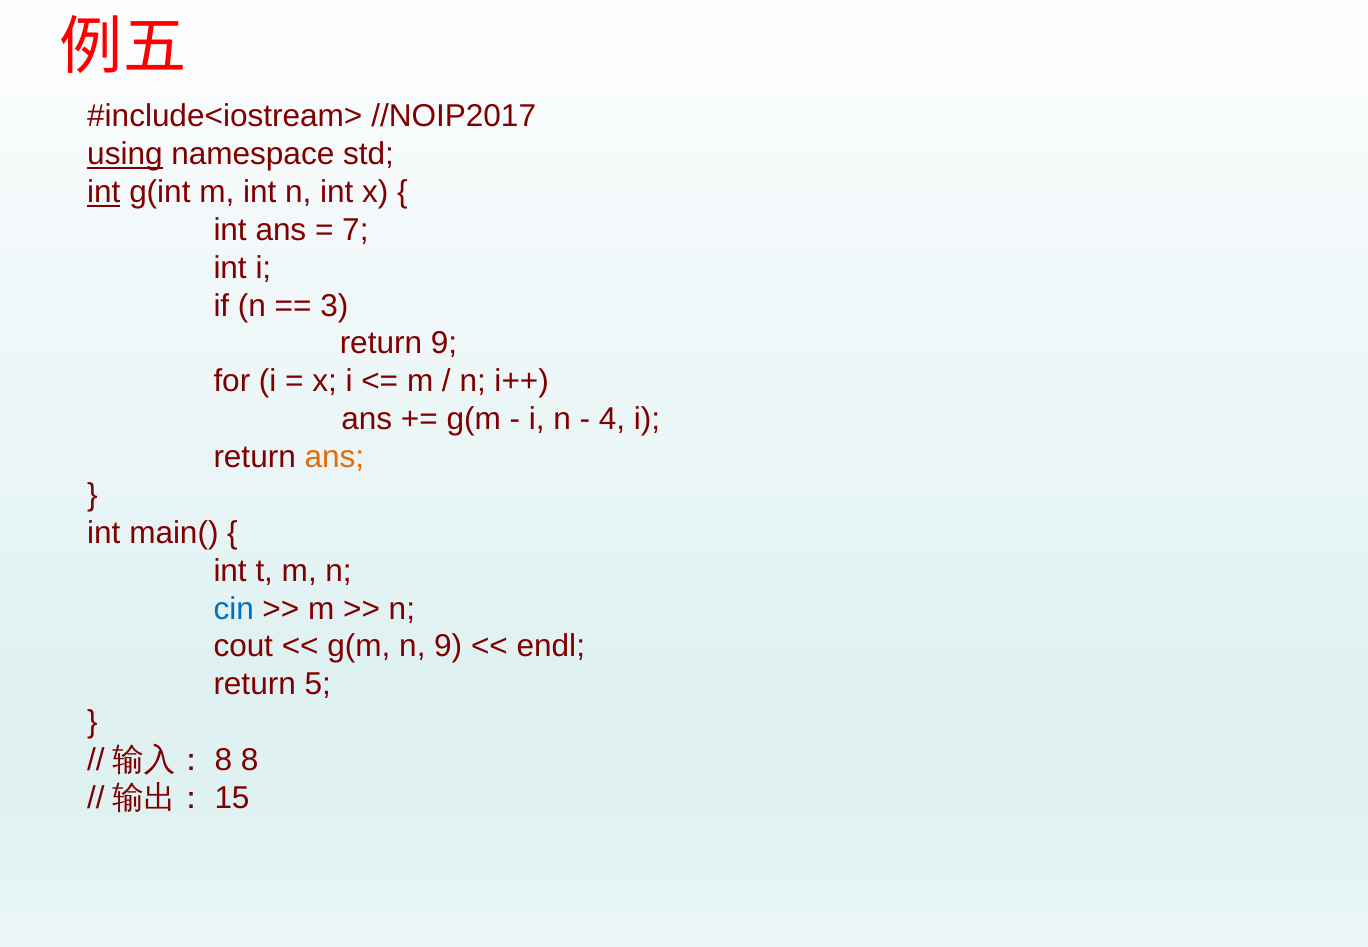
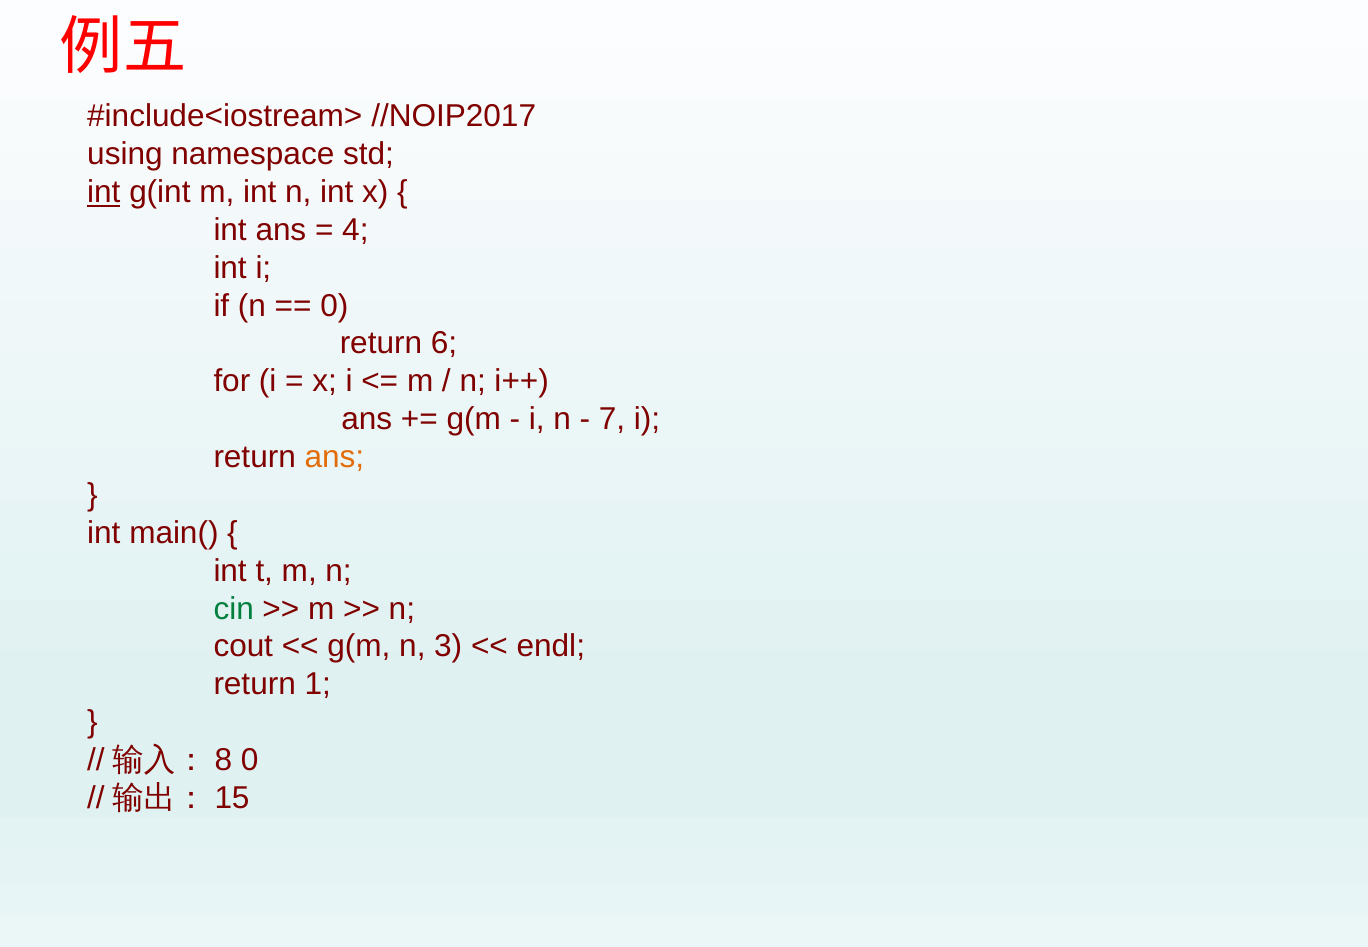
using underline: present -> none (125, 154)
7: 7 -> 4 (355, 230)
3: 3 -> 0 (334, 306)
return 9: 9 -> 6 (444, 344)
4: 4 -> 7 (612, 419)
cin colour: blue -> green (234, 609)
n 9: 9 -> 3 (448, 647)
5: 5 -> 1 (318, 684)
8: 8 -> 0 (250, 760)
